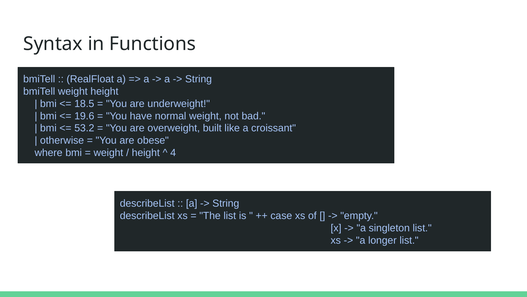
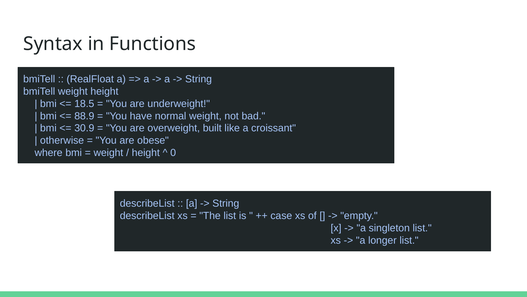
19.6: 19.6 -> 88.9 (84, 116)
53.2: 53.2 -> 30.9 (84, 128)
4: 4 -> 0 (173, 153)
